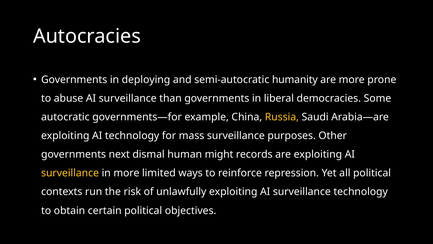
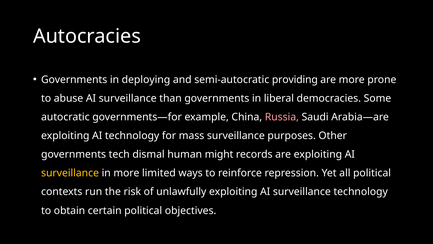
humanity: humanity -> providing (295, 80)
Russia colour: yellow -> pink (282, 117)
next: next -> tech (119, 154)
